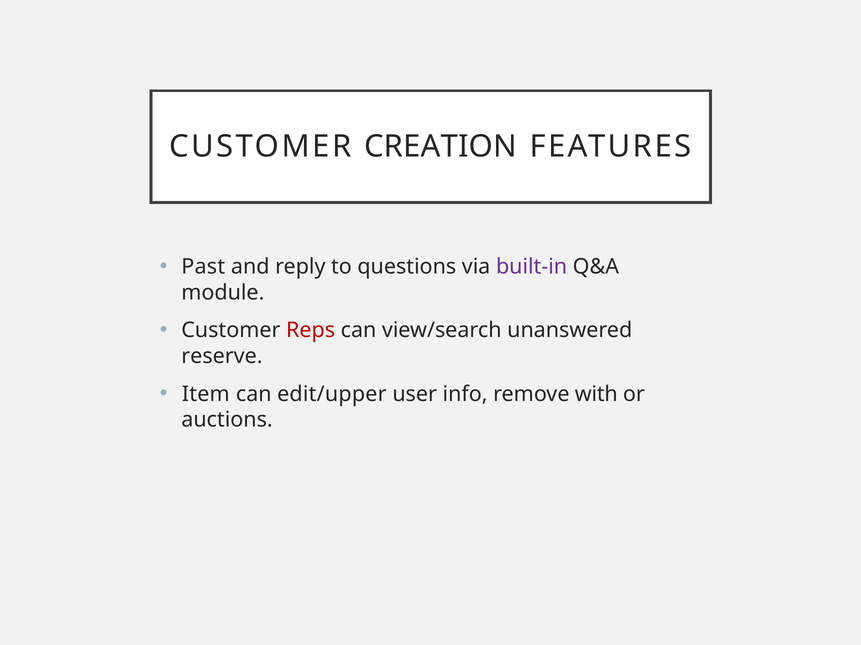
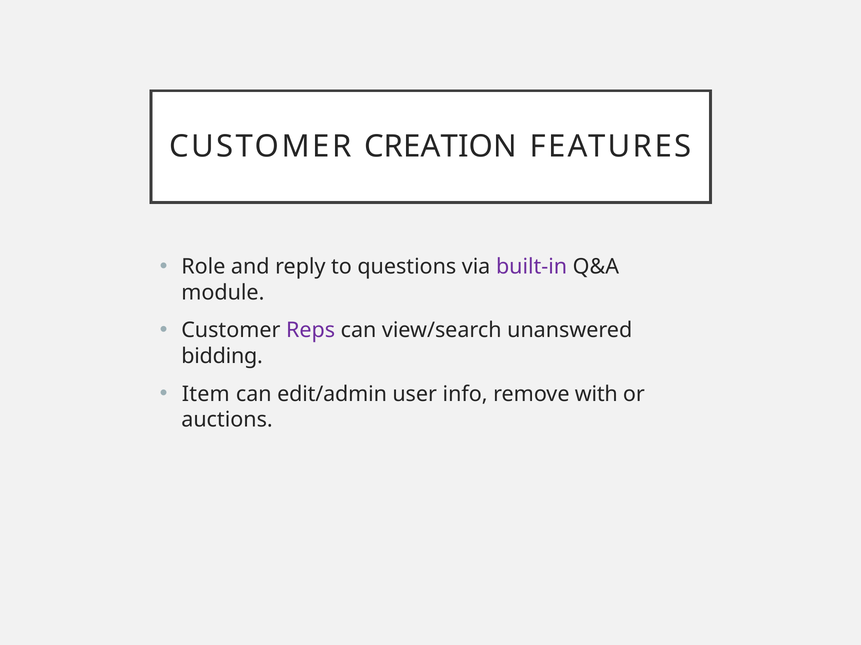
Past: Past -> Role (203, 267)
Reps colour: red -> purple (311, 331)
reserve: reserve -> bidding (222, 357)
edit/upper: edit/upper -> edit/admin (332, 394)
